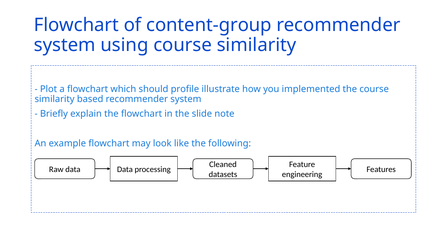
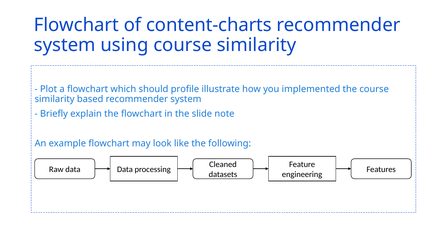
content-group: content-group -> content-charts (209, 25)
